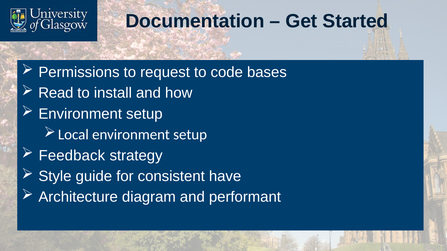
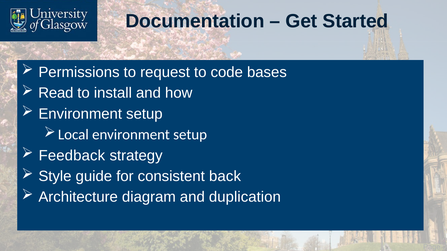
have: have -> back (225, 177)
performant: performant -> duplication (245, 197)
